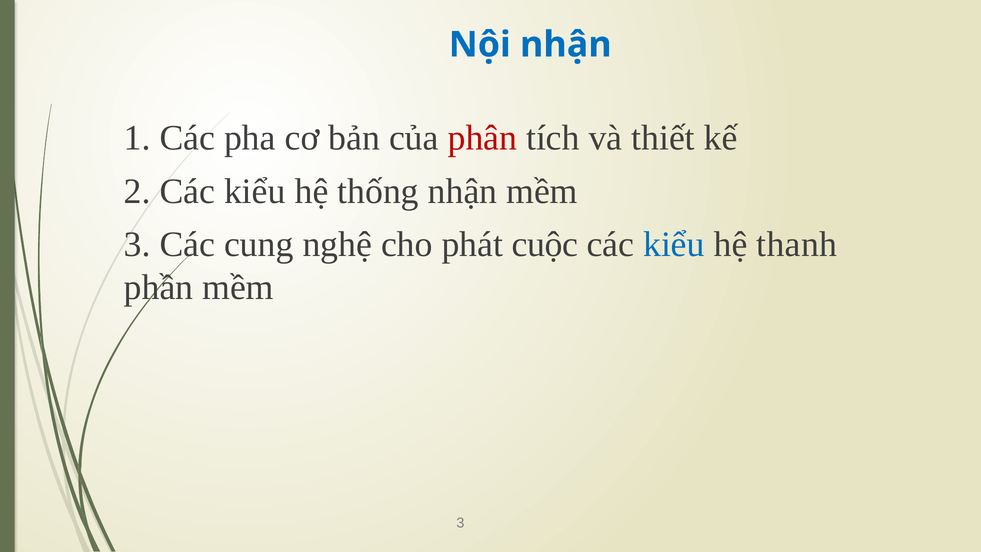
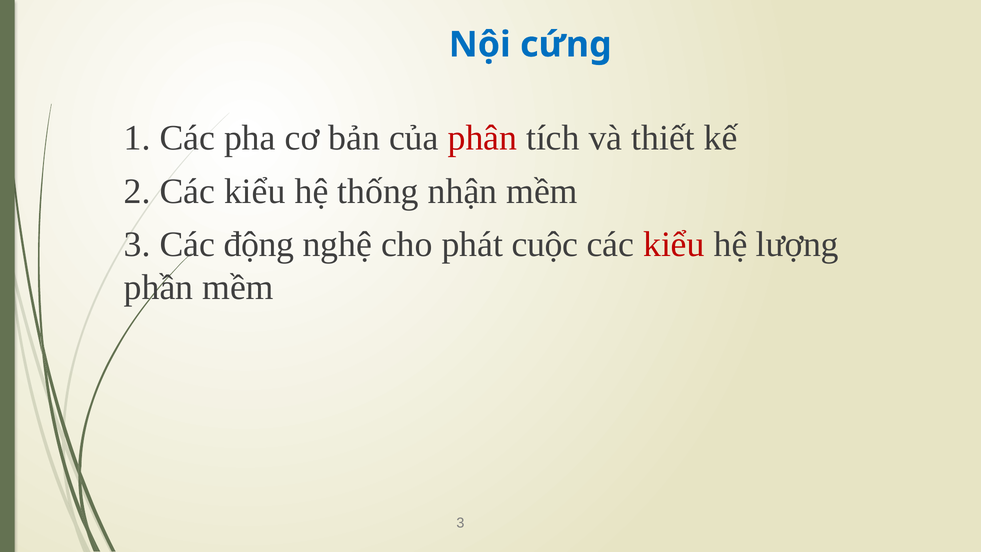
Nội nhận: nhận -> cứng (566, 45)
cung: cung -> động (259, 244)
kiểu colour: blue -> red (674, 244)
thanh: thanh -> lượng (797, 244)
